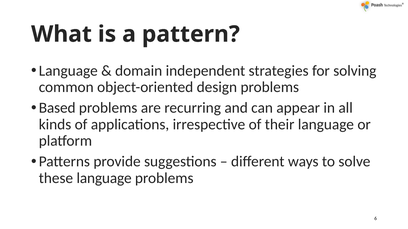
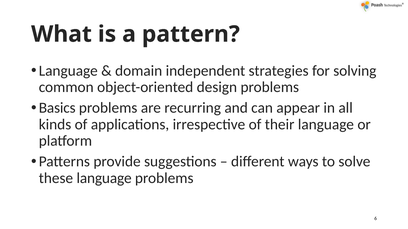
Based: Based -> Basics (57, 108)
